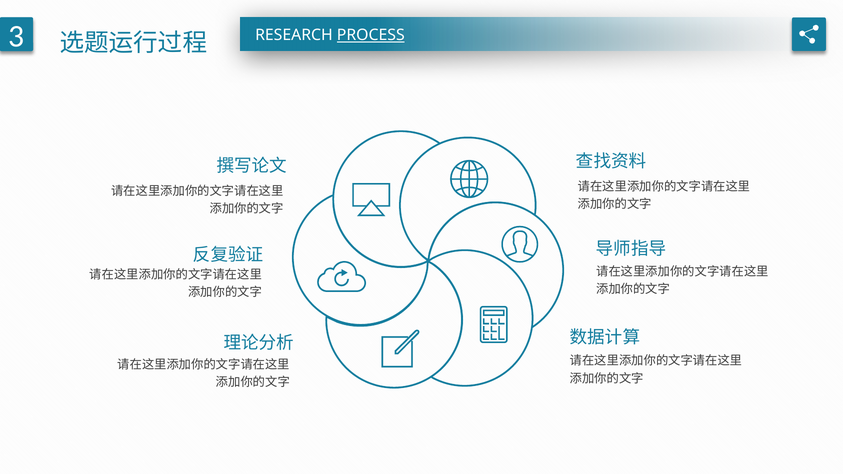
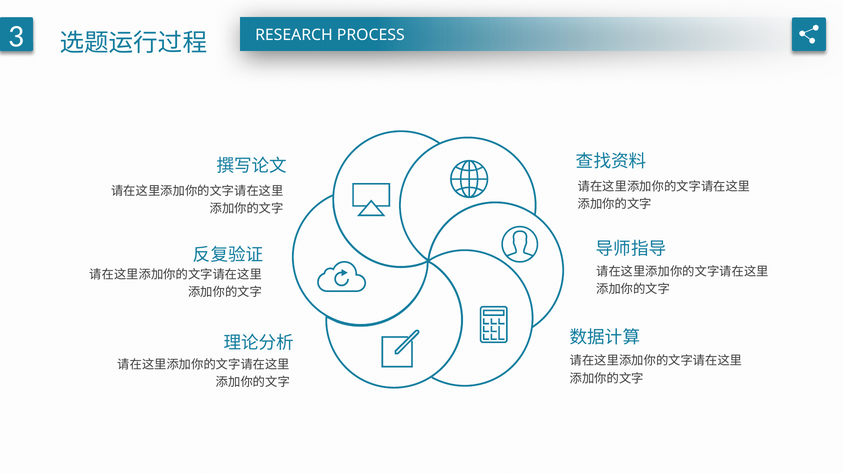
PROCESS underline: present -> none (371, 35)
